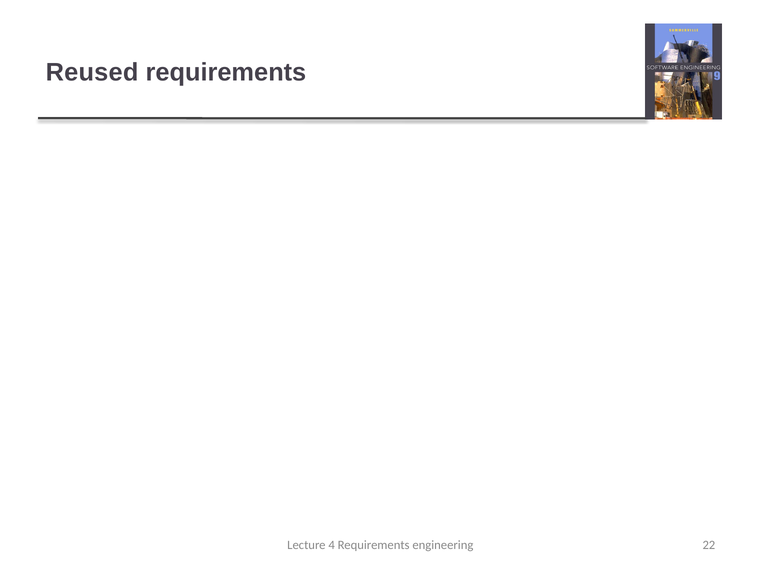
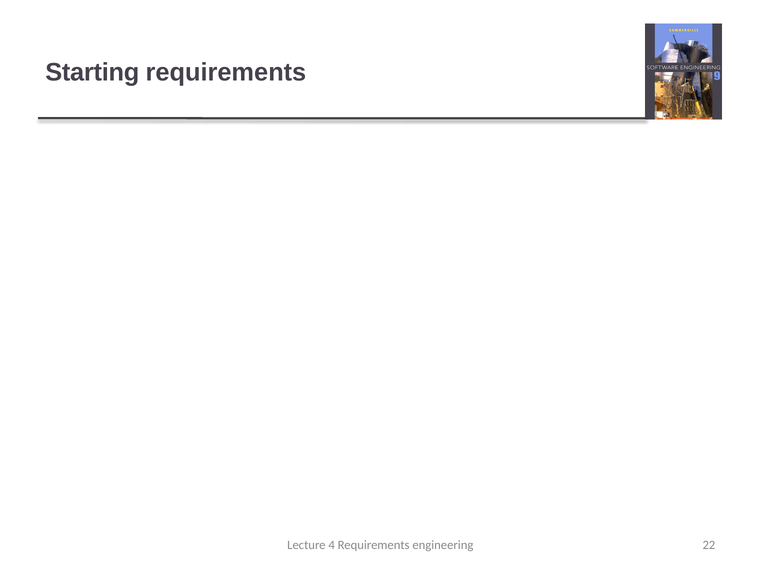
Reused: Reused -> Starting (92, 72)
